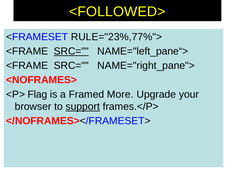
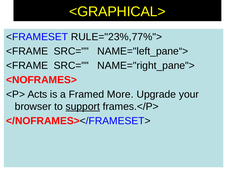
<FOLLOWED>: <FOLLOWED> -> <GRAPHICAL> (117, 12)
SRC= underline: present -> none (71, 51)
Flag: Flag -> Acts (37, 94)
